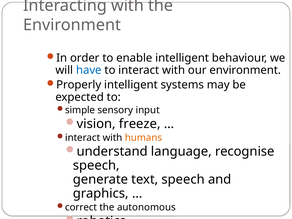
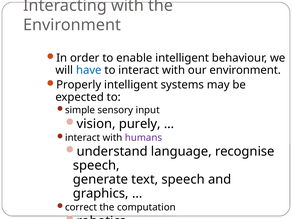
freeze: freeze -> purely (140, 124)
humans colour: orange -> purple (144, 138)
autonomous: autonomous -> computation (146, 207)
